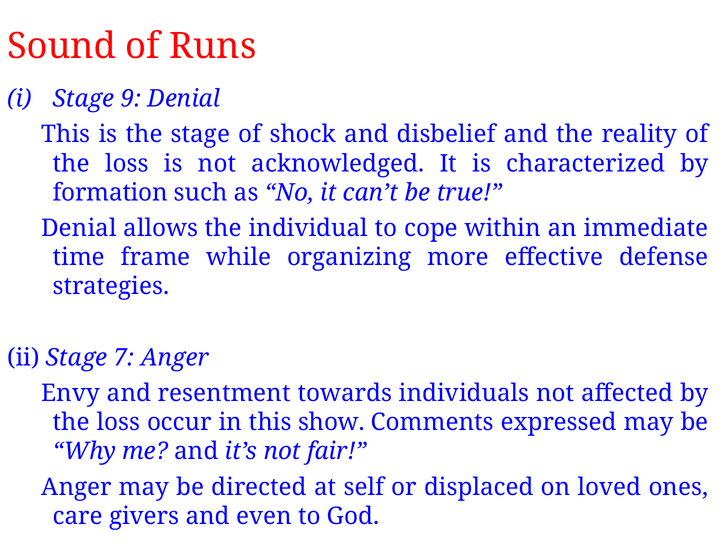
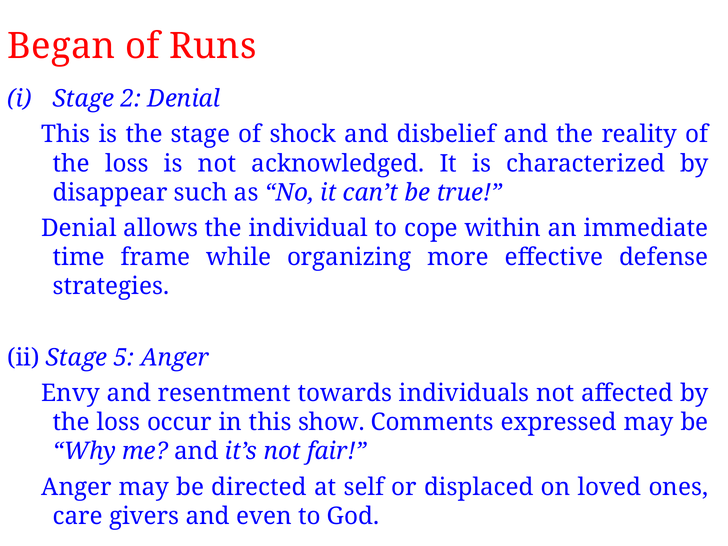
Sound: Sound -> Began (61, 46)
9: 9 -> 2 (131, 99)
formation: formation -> disappear (110, 193)
7: 7 -> 5 (124, 358)
